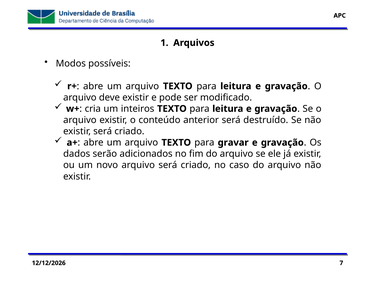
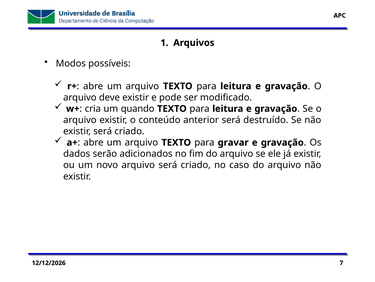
inteiros: inteiros -> quando (138, 108)
